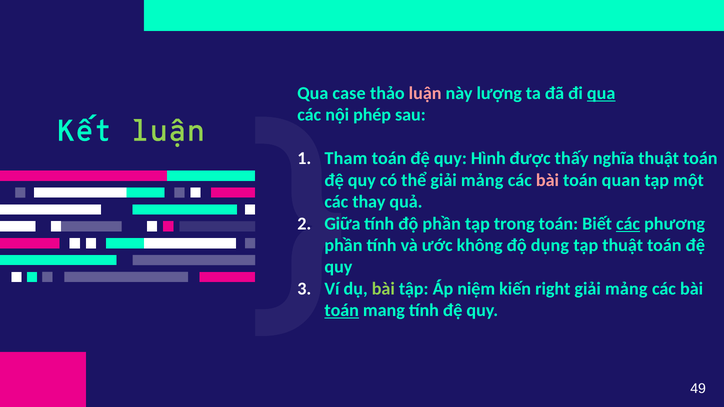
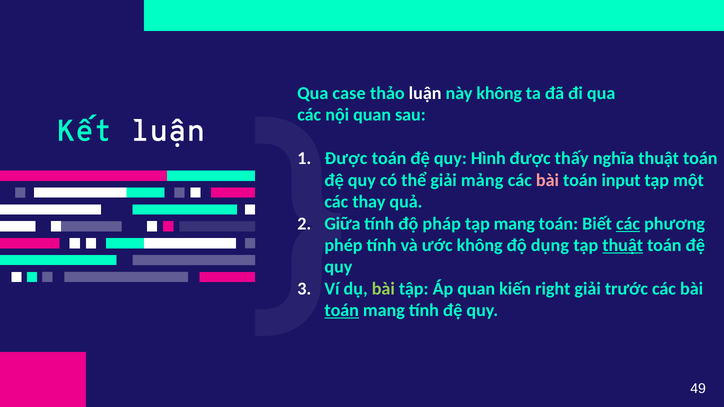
luận colour: pink -> white (425, 93)
này lượng: lượng -> không (499, 93)
qua underline: present -> none (601, 93)
nội phép: phép -> quan (372, 115)
luận colour: light green -> white (168, 131)
Tham: Tham -> Được (346, 159)
quan: quan -> input (621, 180)
độ phần: phần -> pháp (442, 224)
tạp trong: trong -> mang (514, 224)
phần: phần -> phép (344, 245)
thuật underline: none -> present (623, 245)
Áp niệm: niệm -> quan (476, 289)
mảng: mảng -> trước (626, 289)
